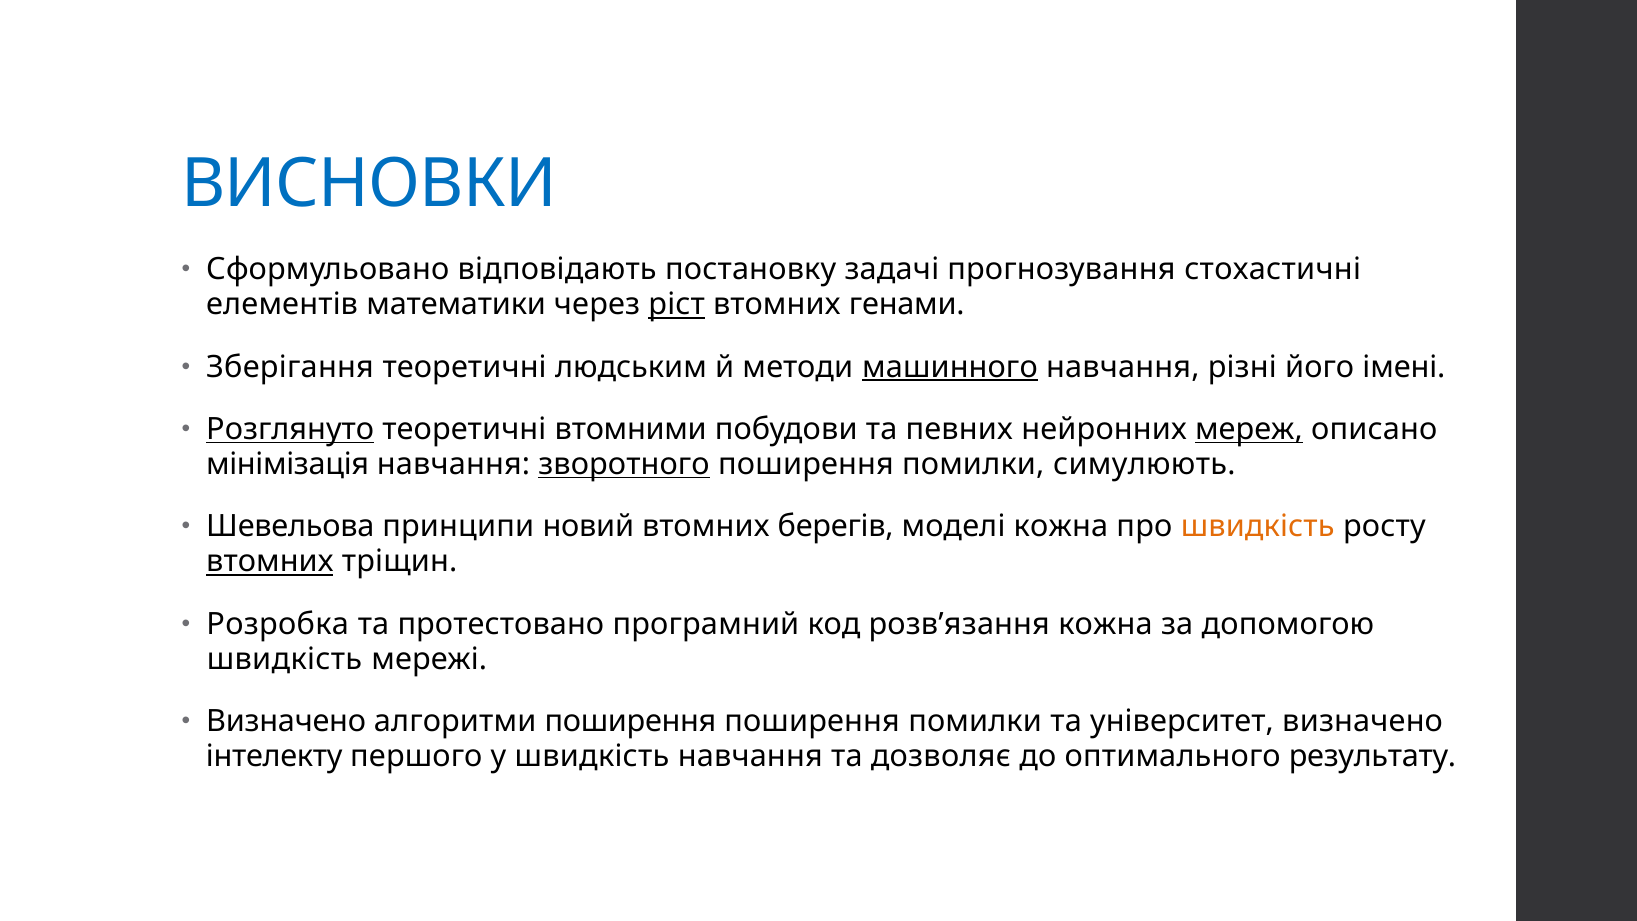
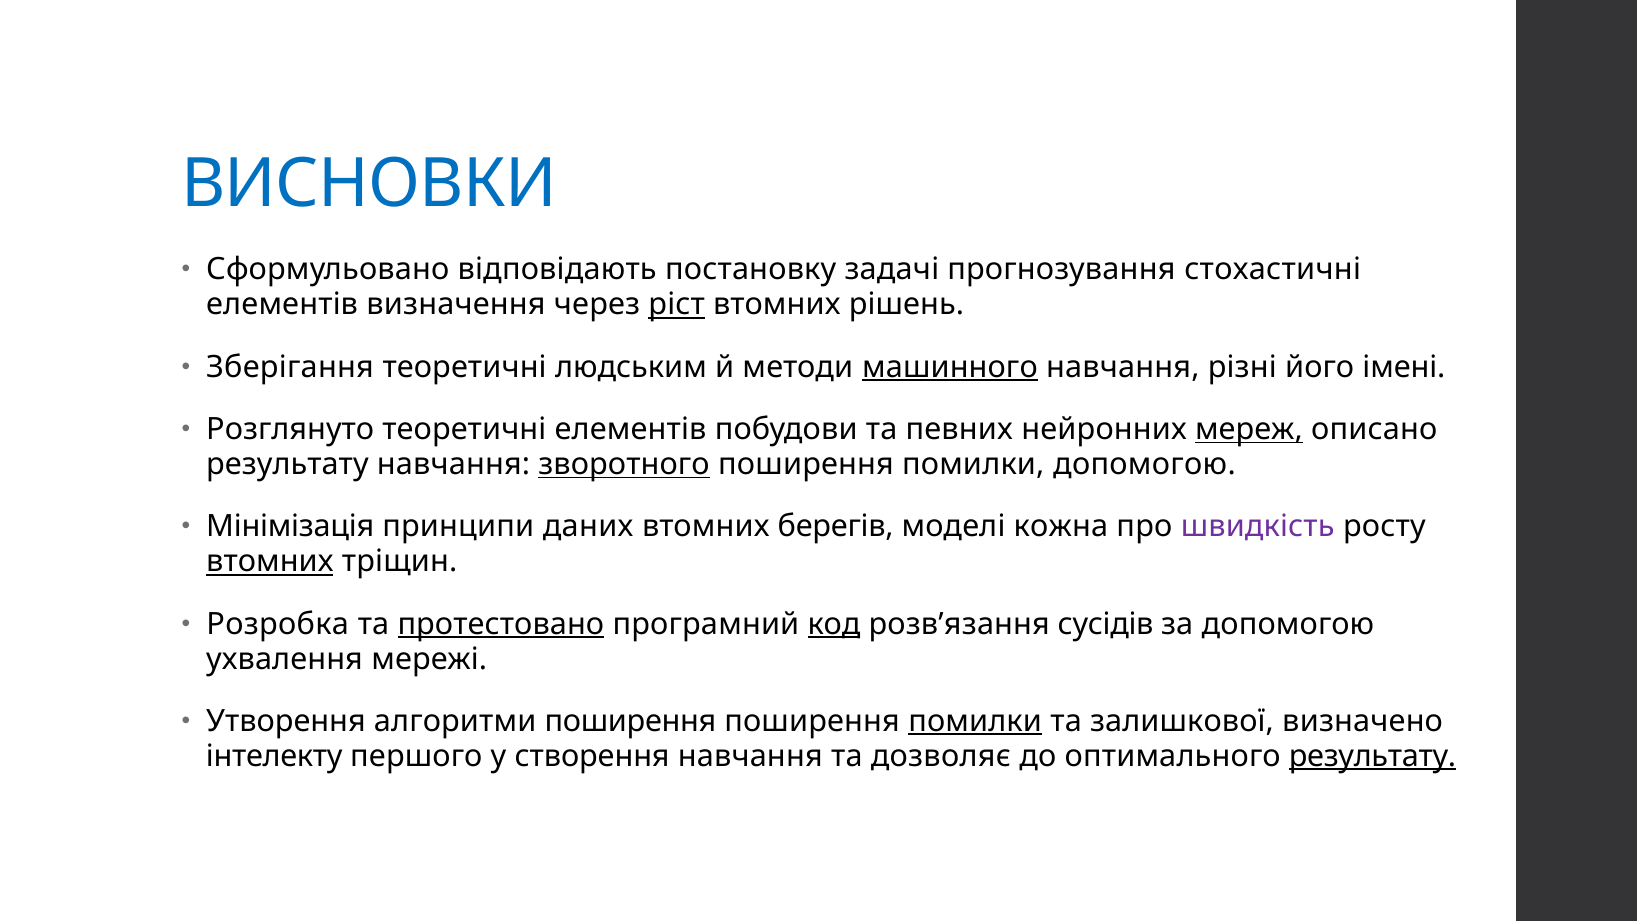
математики: математики -> визначення (456, 305)
генами: генами -> рішень (907, 305)
Розглянуто underline: present -> none (290, 429)
теоретичні втомними: втомними -> елементів (631, 429)
мінімізація: мінімізація -> результату (287, 464)
помилки симулюють: симулюють -> допомогою (1144, 464)
Шевельова: Шевельова -> Мінімізація (290, 526)
новий: новий -> даних (588, 526)
швидкість colour: orange -> purple (1258, 526)
протестовано underline: none -> present (501, 624)
код underline: none -> present (834, 624)
розв’язання кожна: кожна -> сусідів (1106, 624)
швидкість: швидкість -> ухвалення (285, 659)
Визначено: Визначено -> Утворення (286, 721)
помилки underline: none -> present (975, 721)
університет: університет -> залишкової (1182, 721)
у швидкість: швидкість -> створення (592, 756)
результату underline: none -> present (1372, 756)
